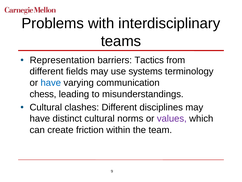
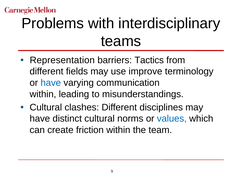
systems: systems -> improve (145, 71)
chess: chess -> within (43, 94)
values colour: purple -> blue (172, 118)
